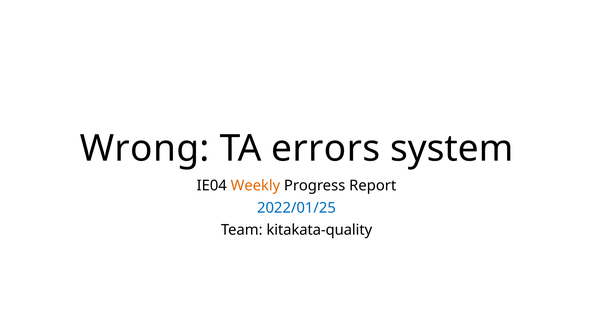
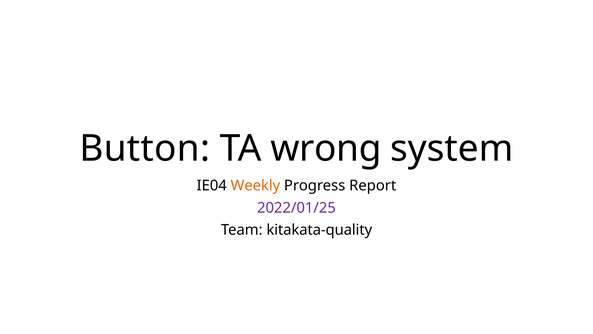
Wrong: Wrong -> Button (145, 148)
errors: errors -> wrong (326, 148)
2022/01/25 colour: blue -> purple (296, 208)
